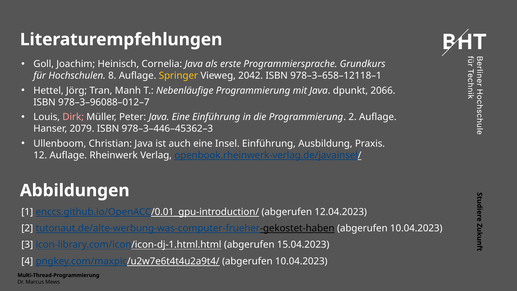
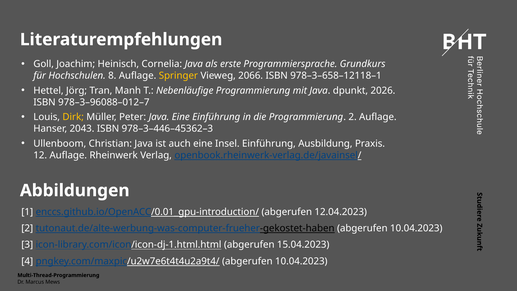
2042: 2042 -> 2066 (251, 76)
2066: 2066 -> 2026 (383, 91)
Dirk colour: pink -> yellow (73, 117)
2079: 2079 -> 2043 (82, 129)
